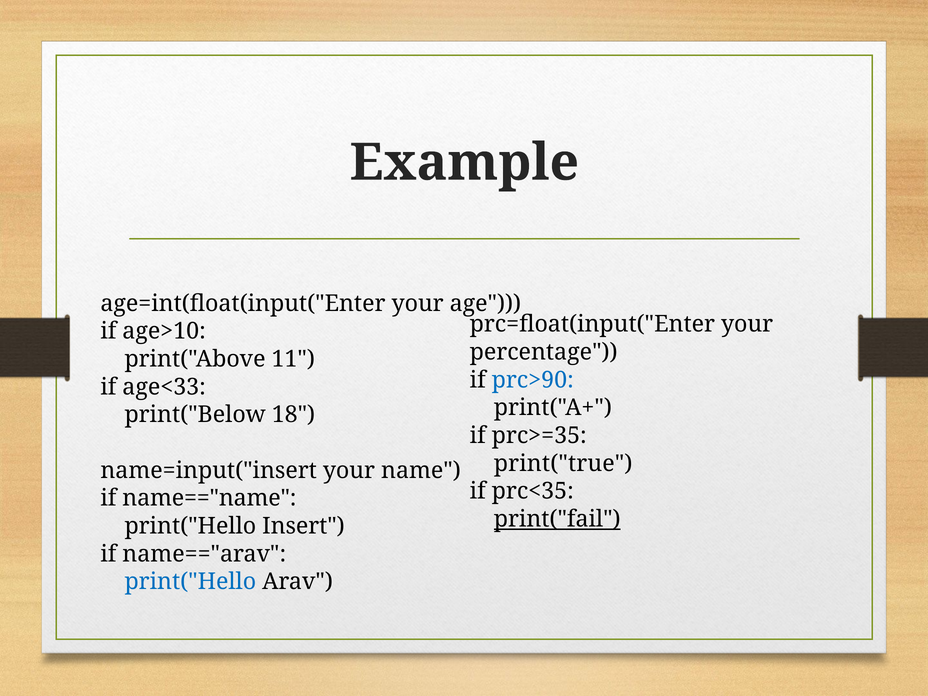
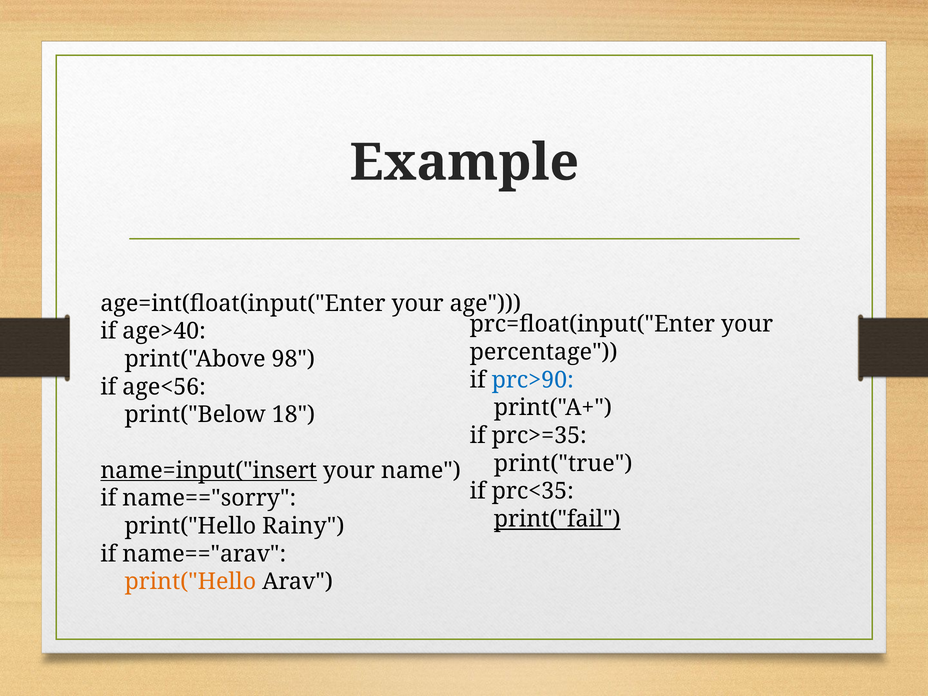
age>10: age>10 -> age>40 (164, 331)
11: 11 -> 98 (293, 359)
age<33: age<33 -> age<56 (164, 387)
name=input("insert underline: none -> present (209, 470)
name=="name: name=="name -> name=="sorry (209, 498)
Insert: Insert -> Rainy (303, 526)
print("Hello colour: blue -> orange (190, 582)
